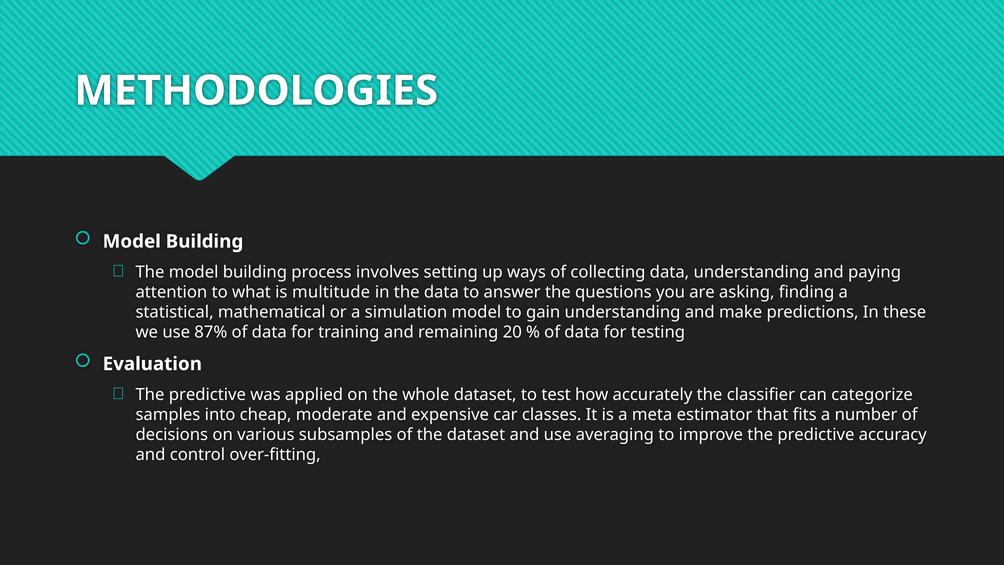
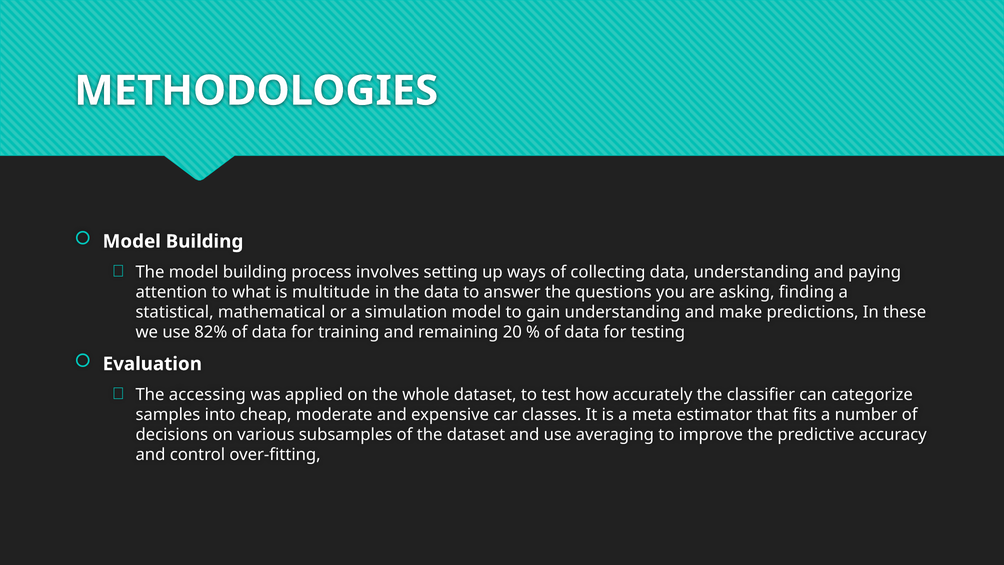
87%: 87% -> 82% (211, 332)
predictive: predictive -> accessing (207, 395)
